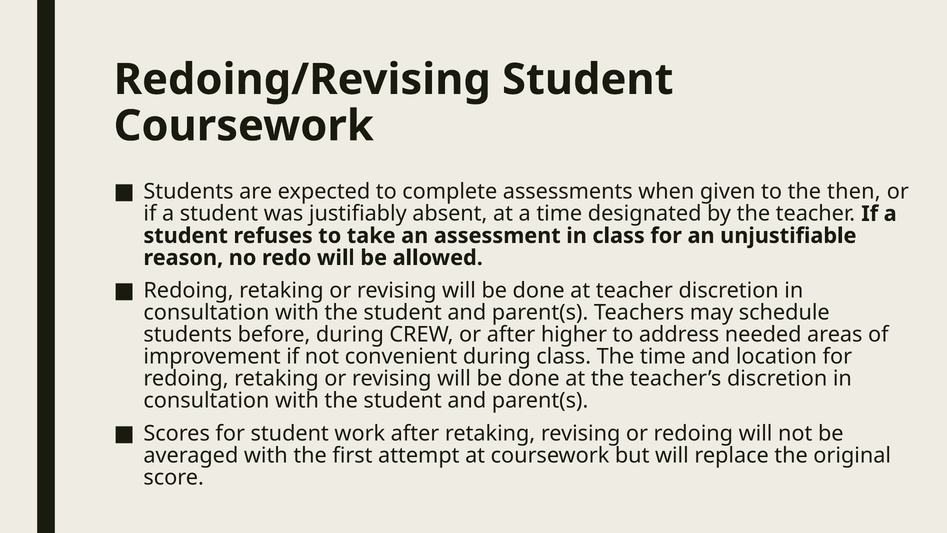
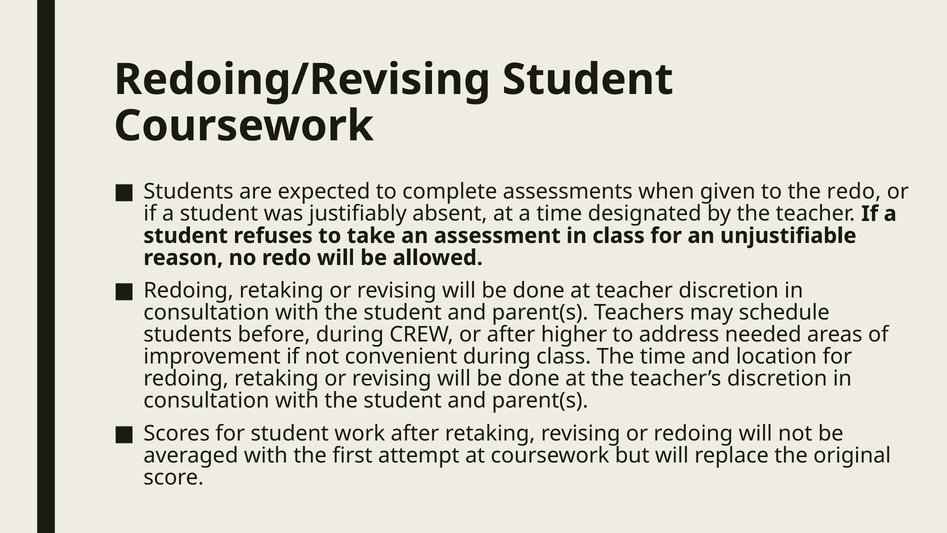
the then: then -> redo (854, 192)
